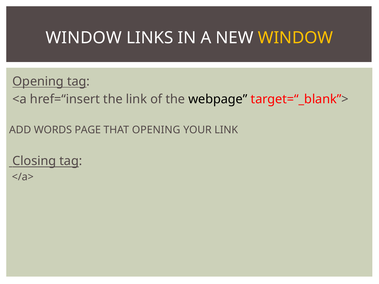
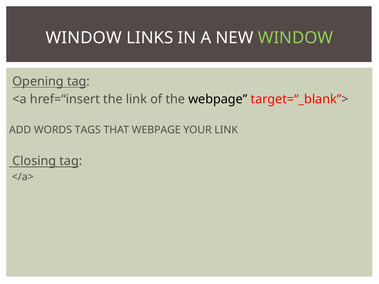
WINDOW colour: yellow -> light green (295, 38)
PAGE: PAGE -> TAGS (88, 130)
THAT OPENING: OPENING -> WEBPAGE (156, 130)
